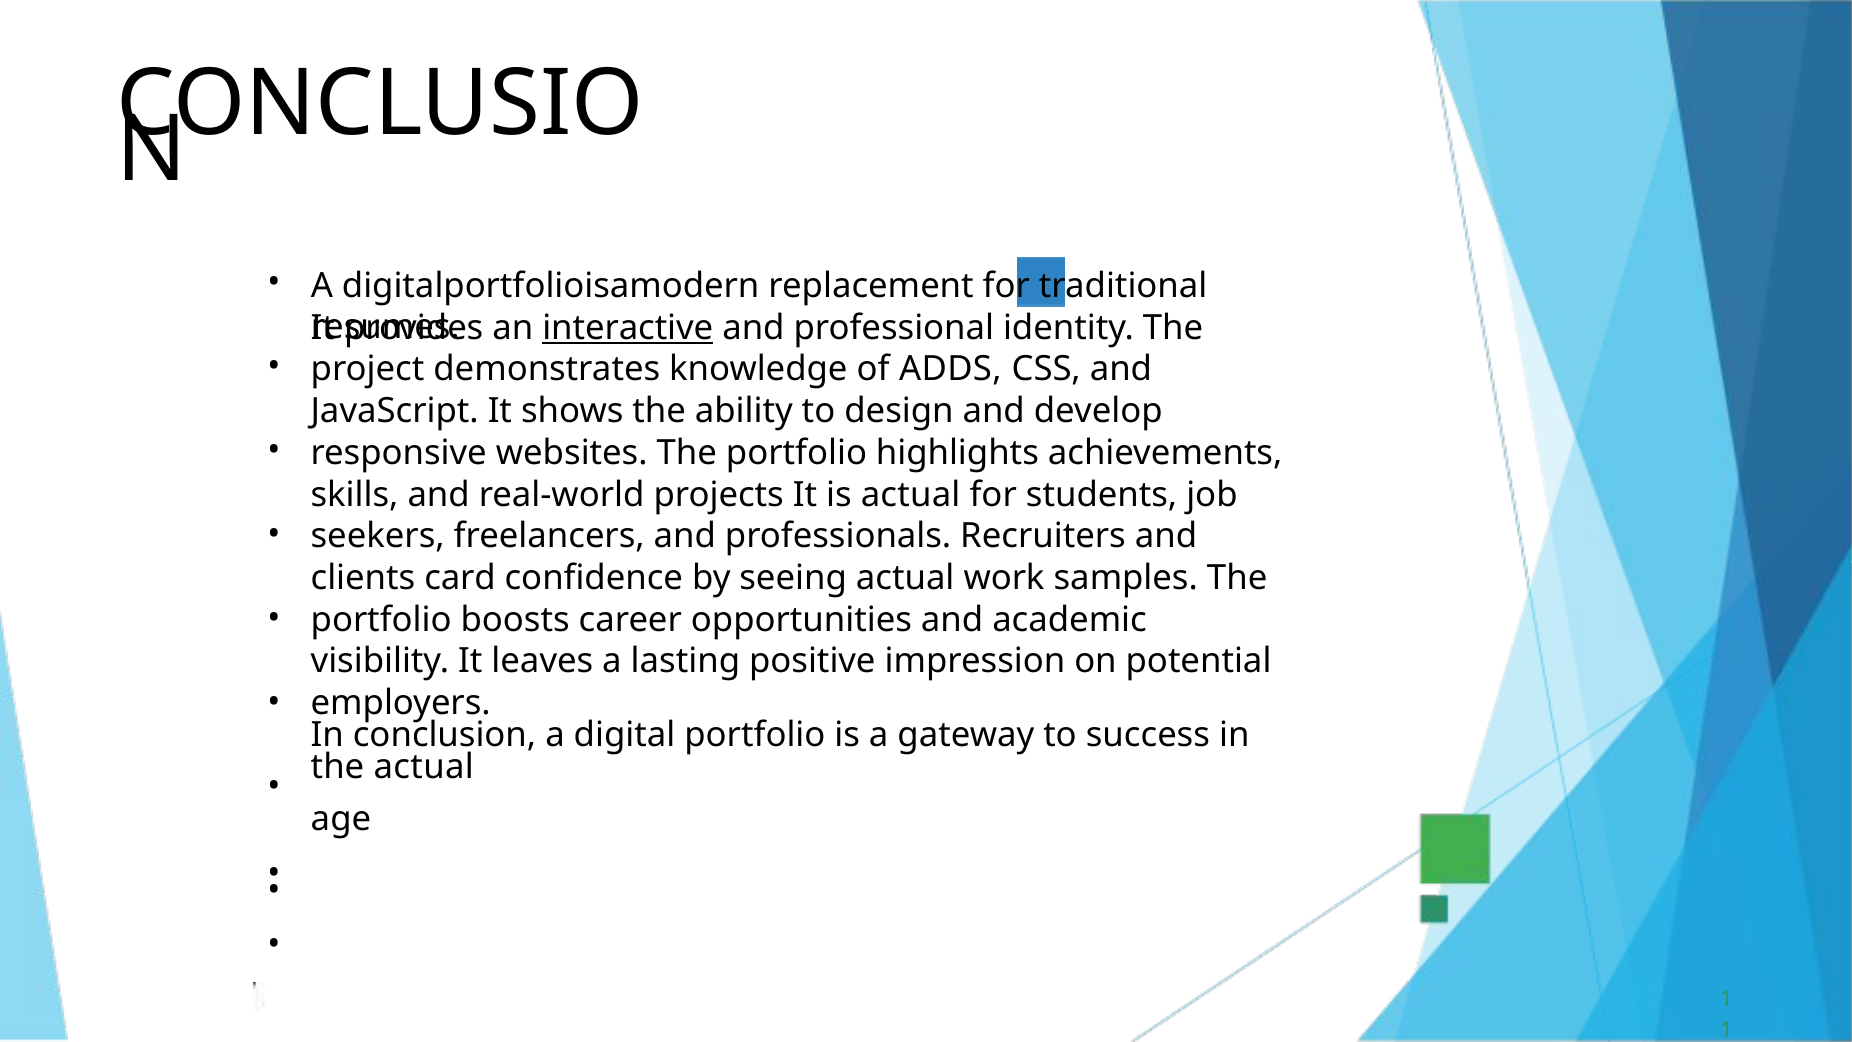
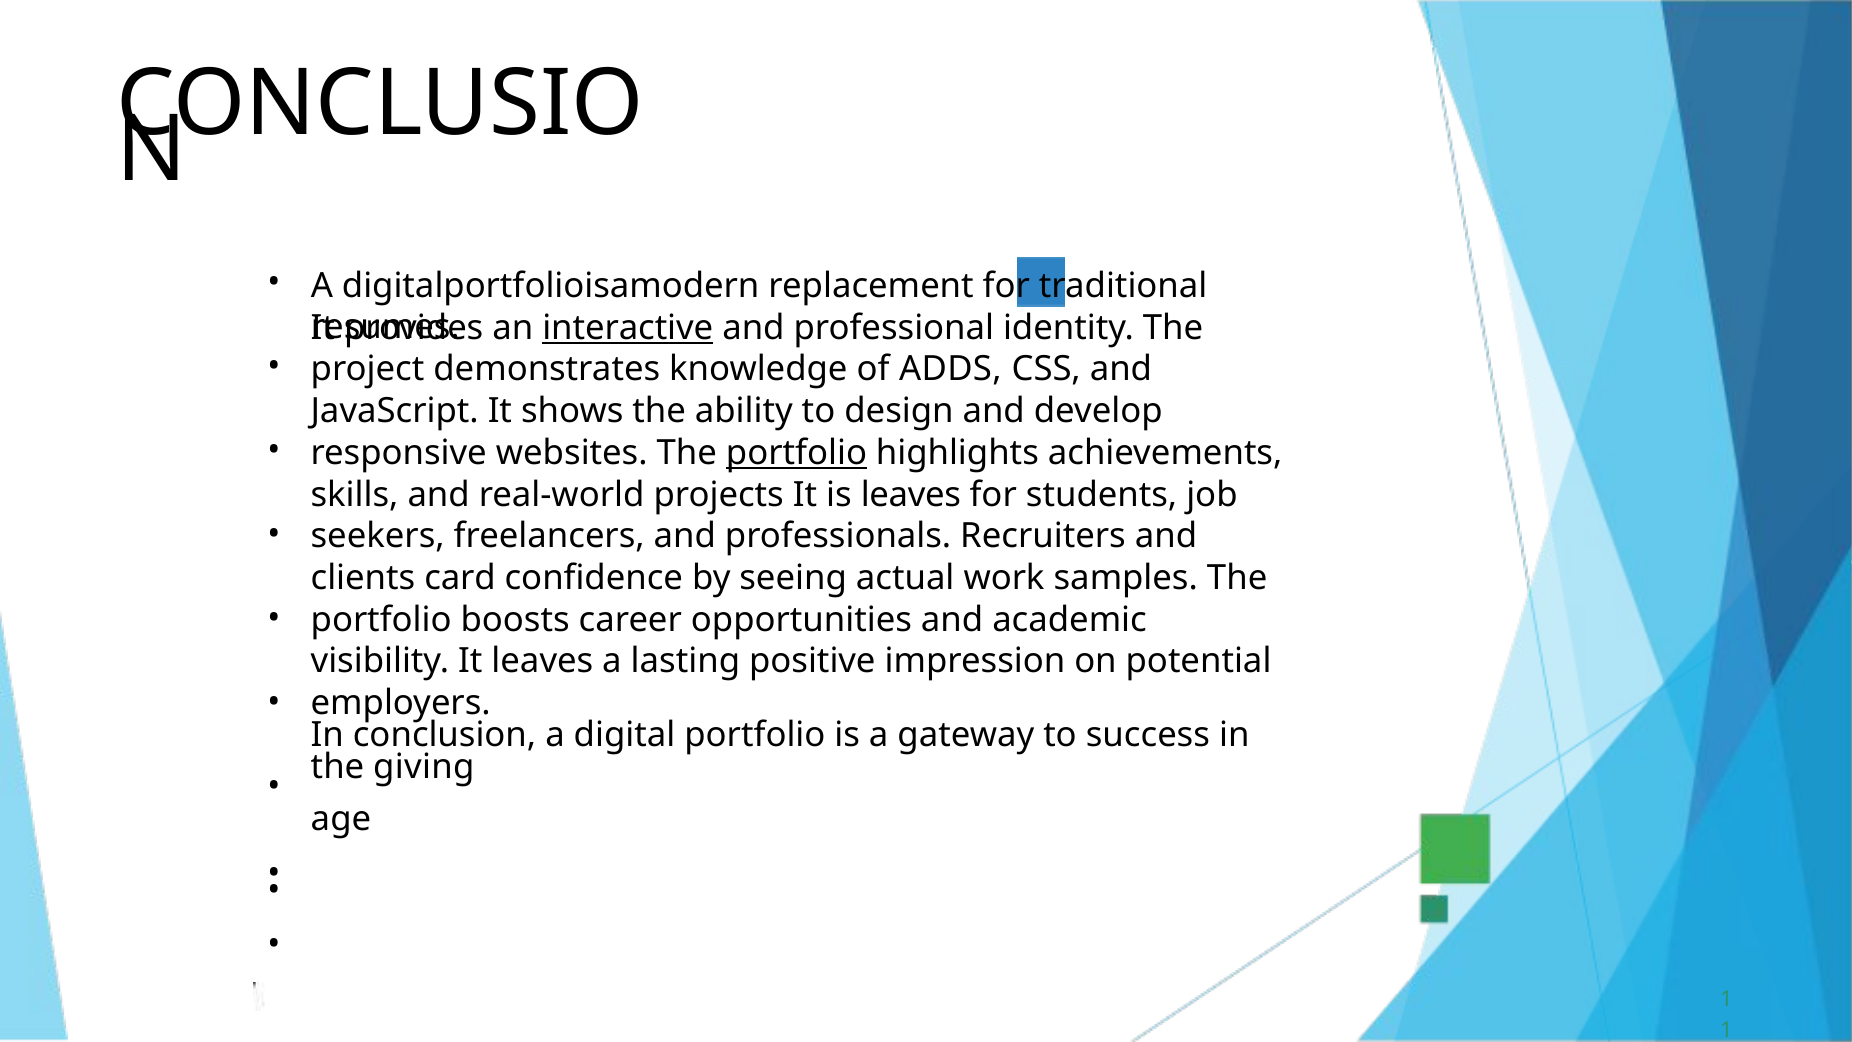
portfolio underline: none -> present (797, 453)
is actual: actual -> leaves (911, 494)
the actual: actual -> giving (424, 767)
